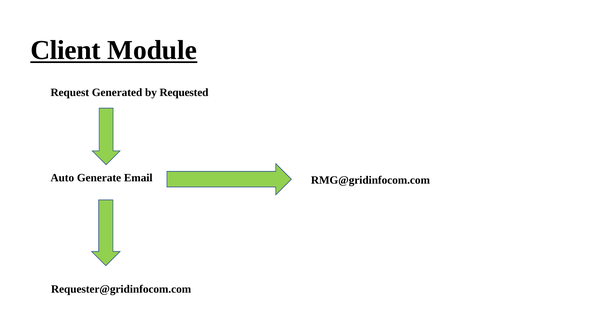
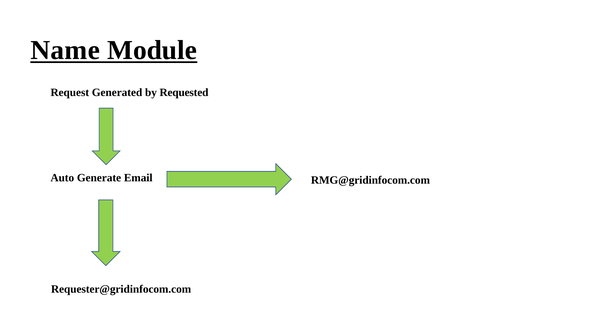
Client: Client -> Name (65, 50)
